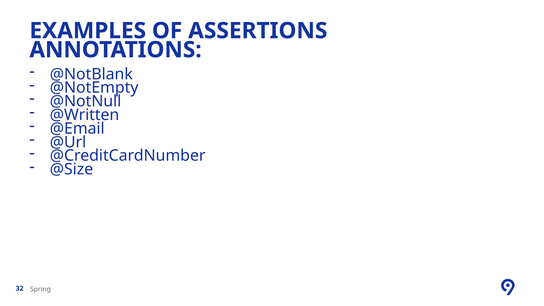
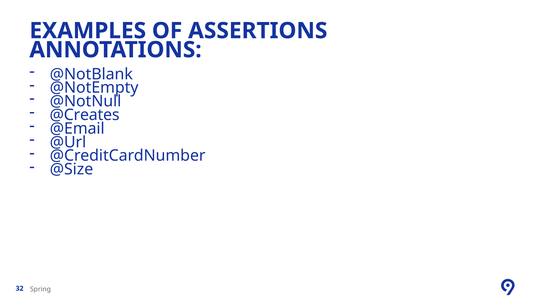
@Written: @Written -> @Creates (85, 115)
